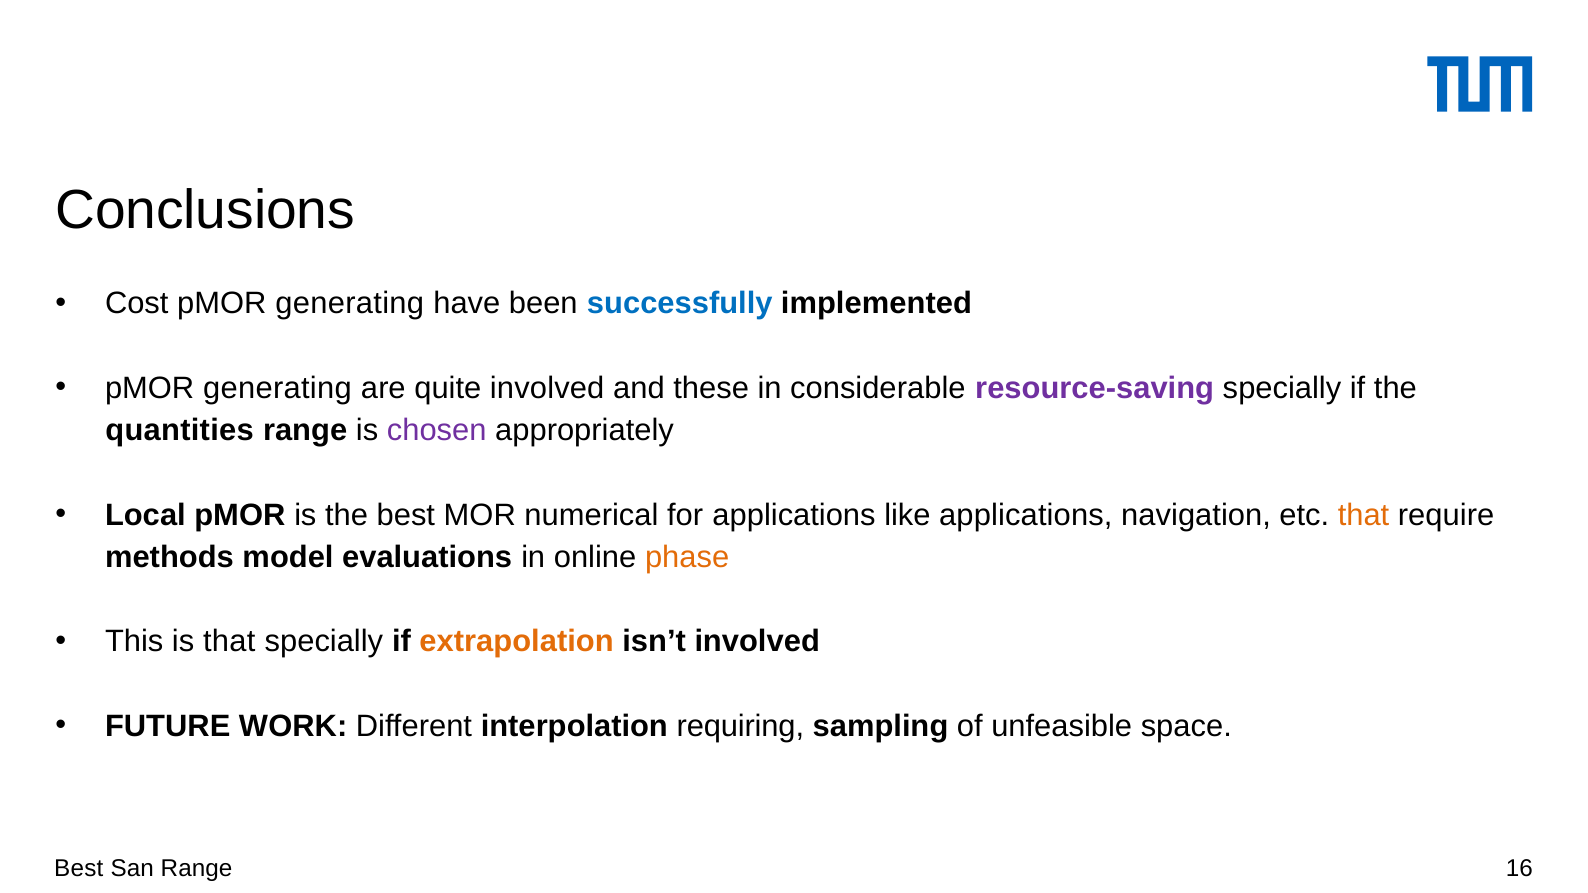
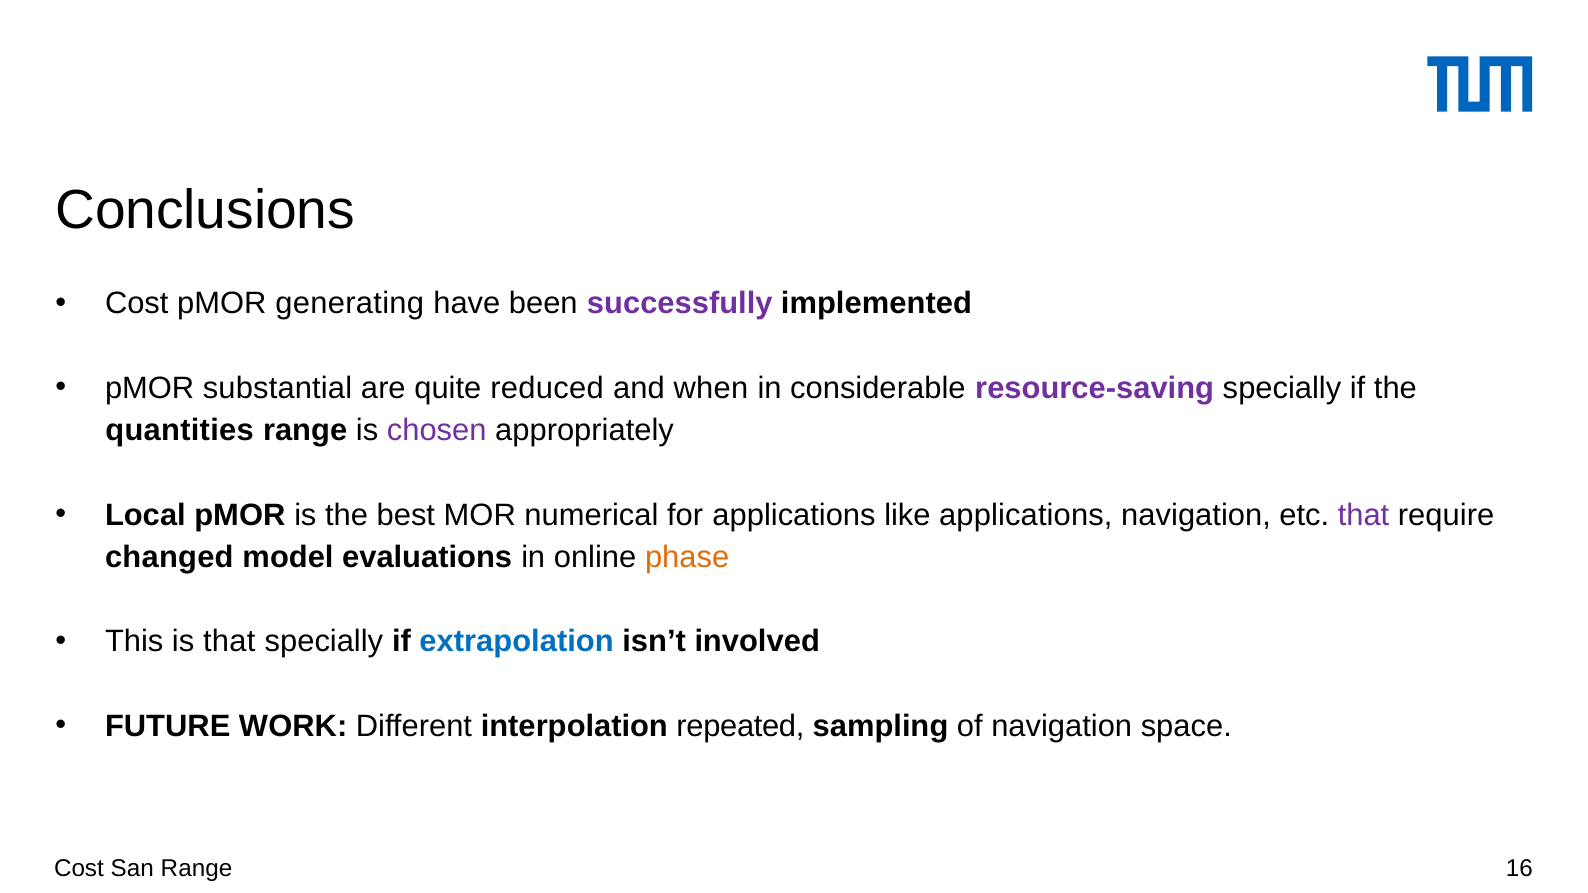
successfully colour: blue -> purple (680, 304)
generating: generating -> substantial (278, 388)
quite involved: involved -> reduced (547, 388)
these: these -> when (711, 388)
that colour: orange -> purple (1364, 515)
methods: methods -> changed (169, 557)
extrapolation colour: orange -> blue (517, 642)
requiring: requiring -> repeated (740, 726)
of unfeasible: unfeasible -> navigation (1062, 726)
Best: Best -> Cost (79, 869)
